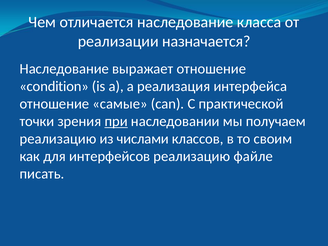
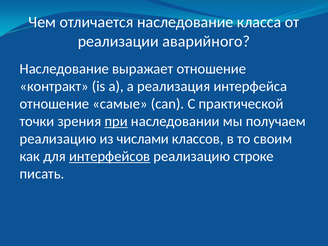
назначается: назначается -> аварийного (206, 41)
condition: condition -> контракт (54, 86)
интерфейсов underline: none -> present (110, 156)
файле: файле -> строке (253, 156)
